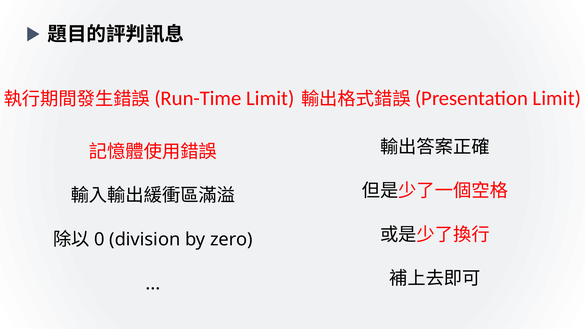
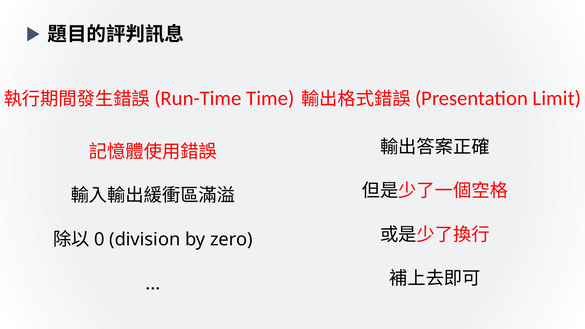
Limit: Limit -> Time (270, 98)
